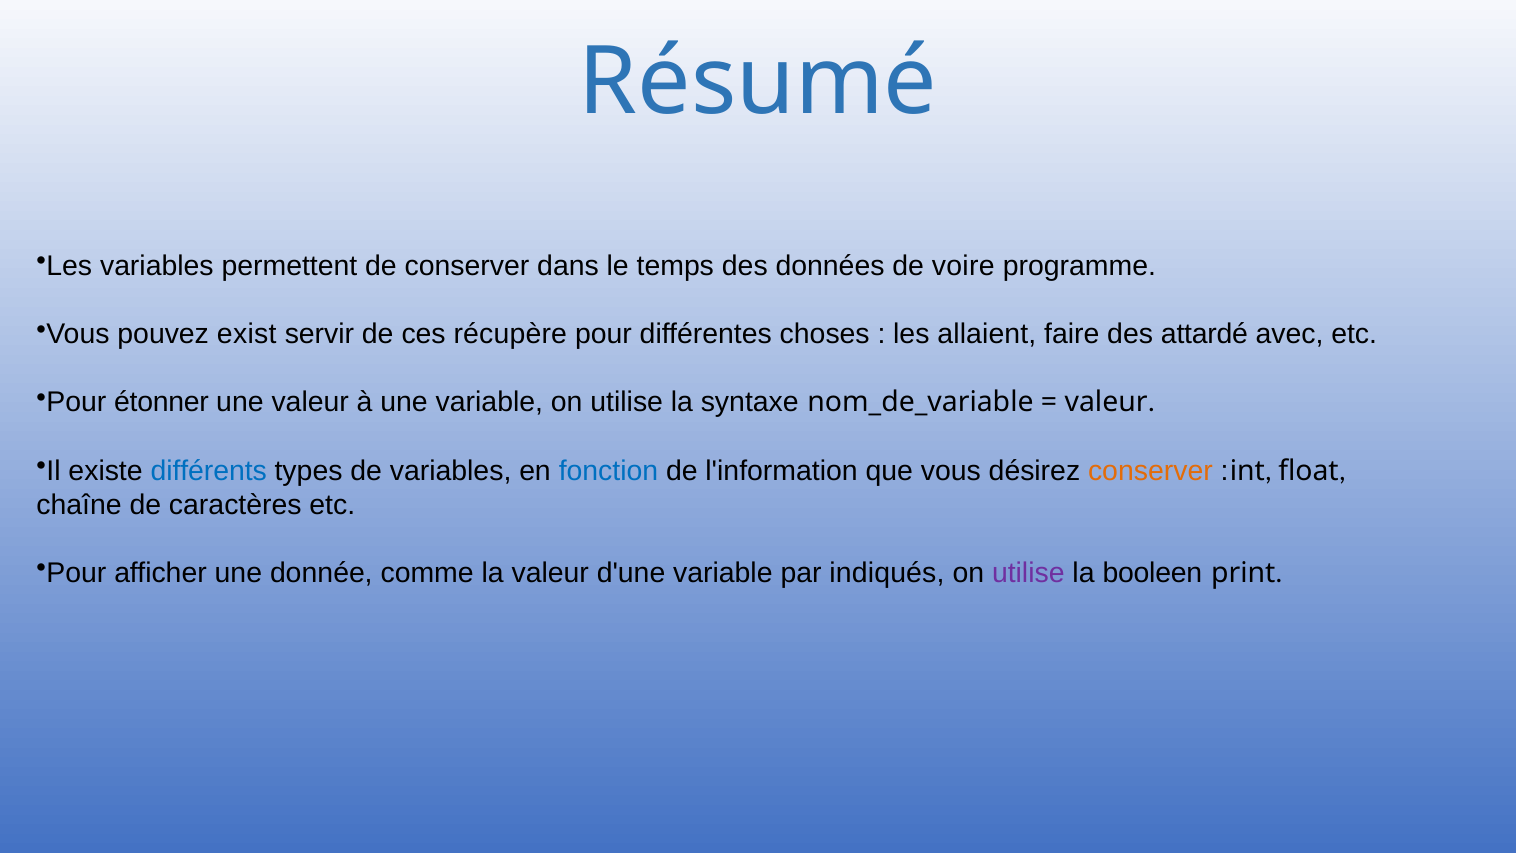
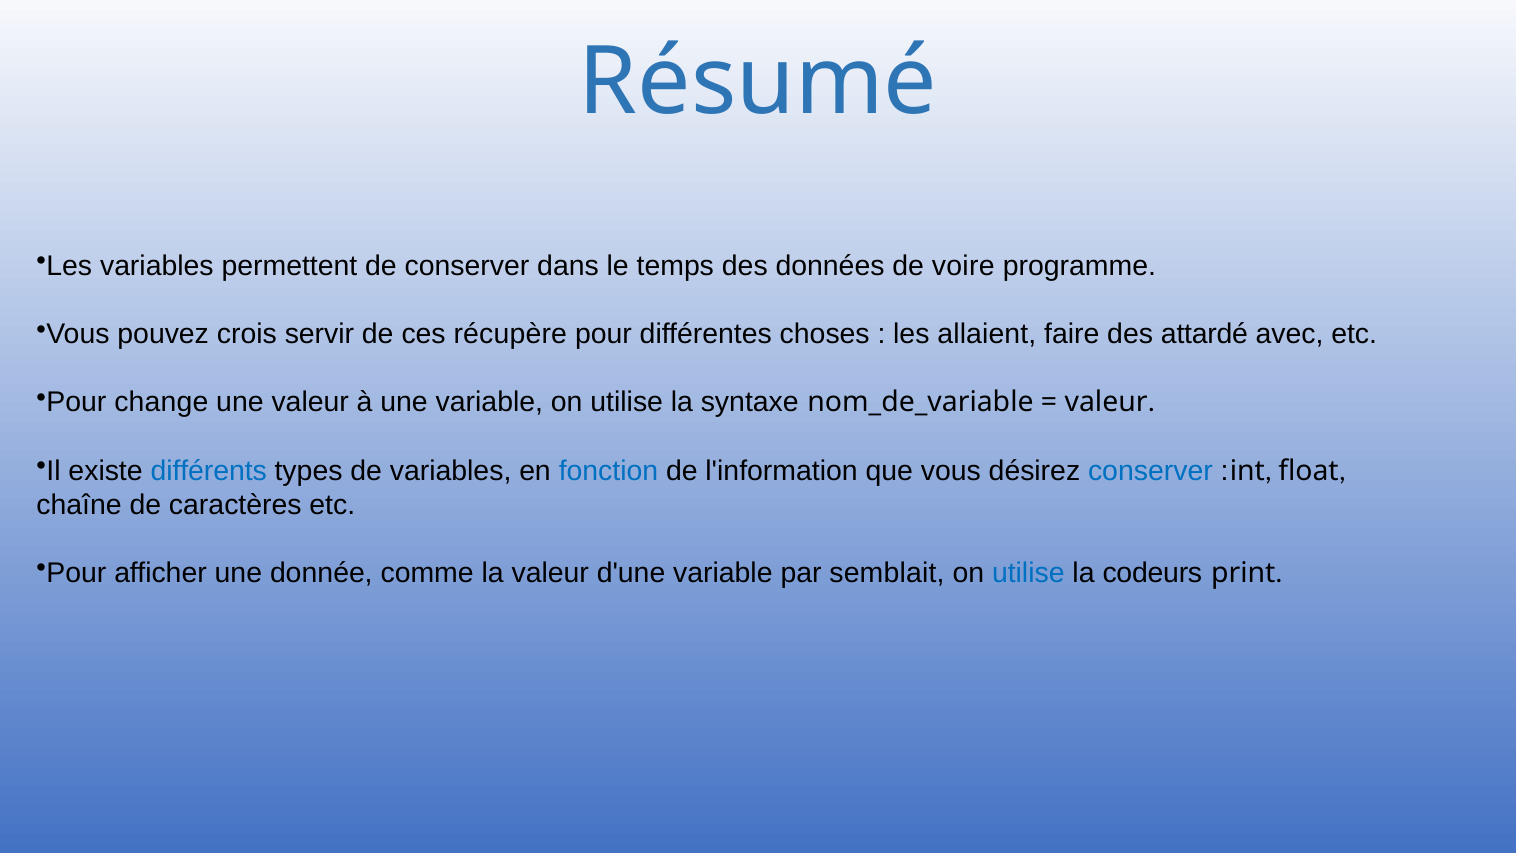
exist: exist -> crois (247, 334)
étonner: étonner -> change (161, 402)
conserver colour: orange -> blue (1150, 471)
indiqués: indiqués -> semblait (887, 573)
utilise colour: purple -> blue (1028, 573)
booleen: booleen -> codeurs (1152, 573)
